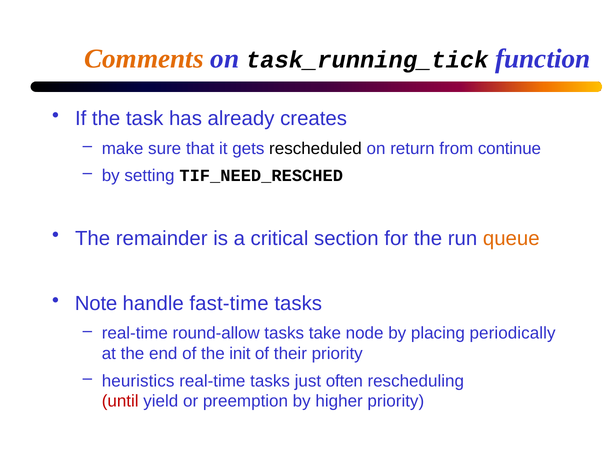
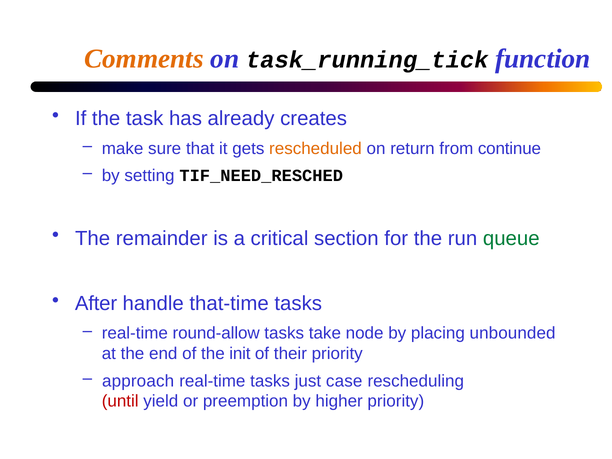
rescheduled colour: black -> orange (315, 148)
queue colour: orange -> green (511, 238)
Note: Note -> After (96, 304)
fast-time: fast-time -> that-time (229, 304)
periodically: periodically -> unbounded (513, 333)
heuristics: heuristics -> approach (138, 381)
often: often -> case (344, 381)
